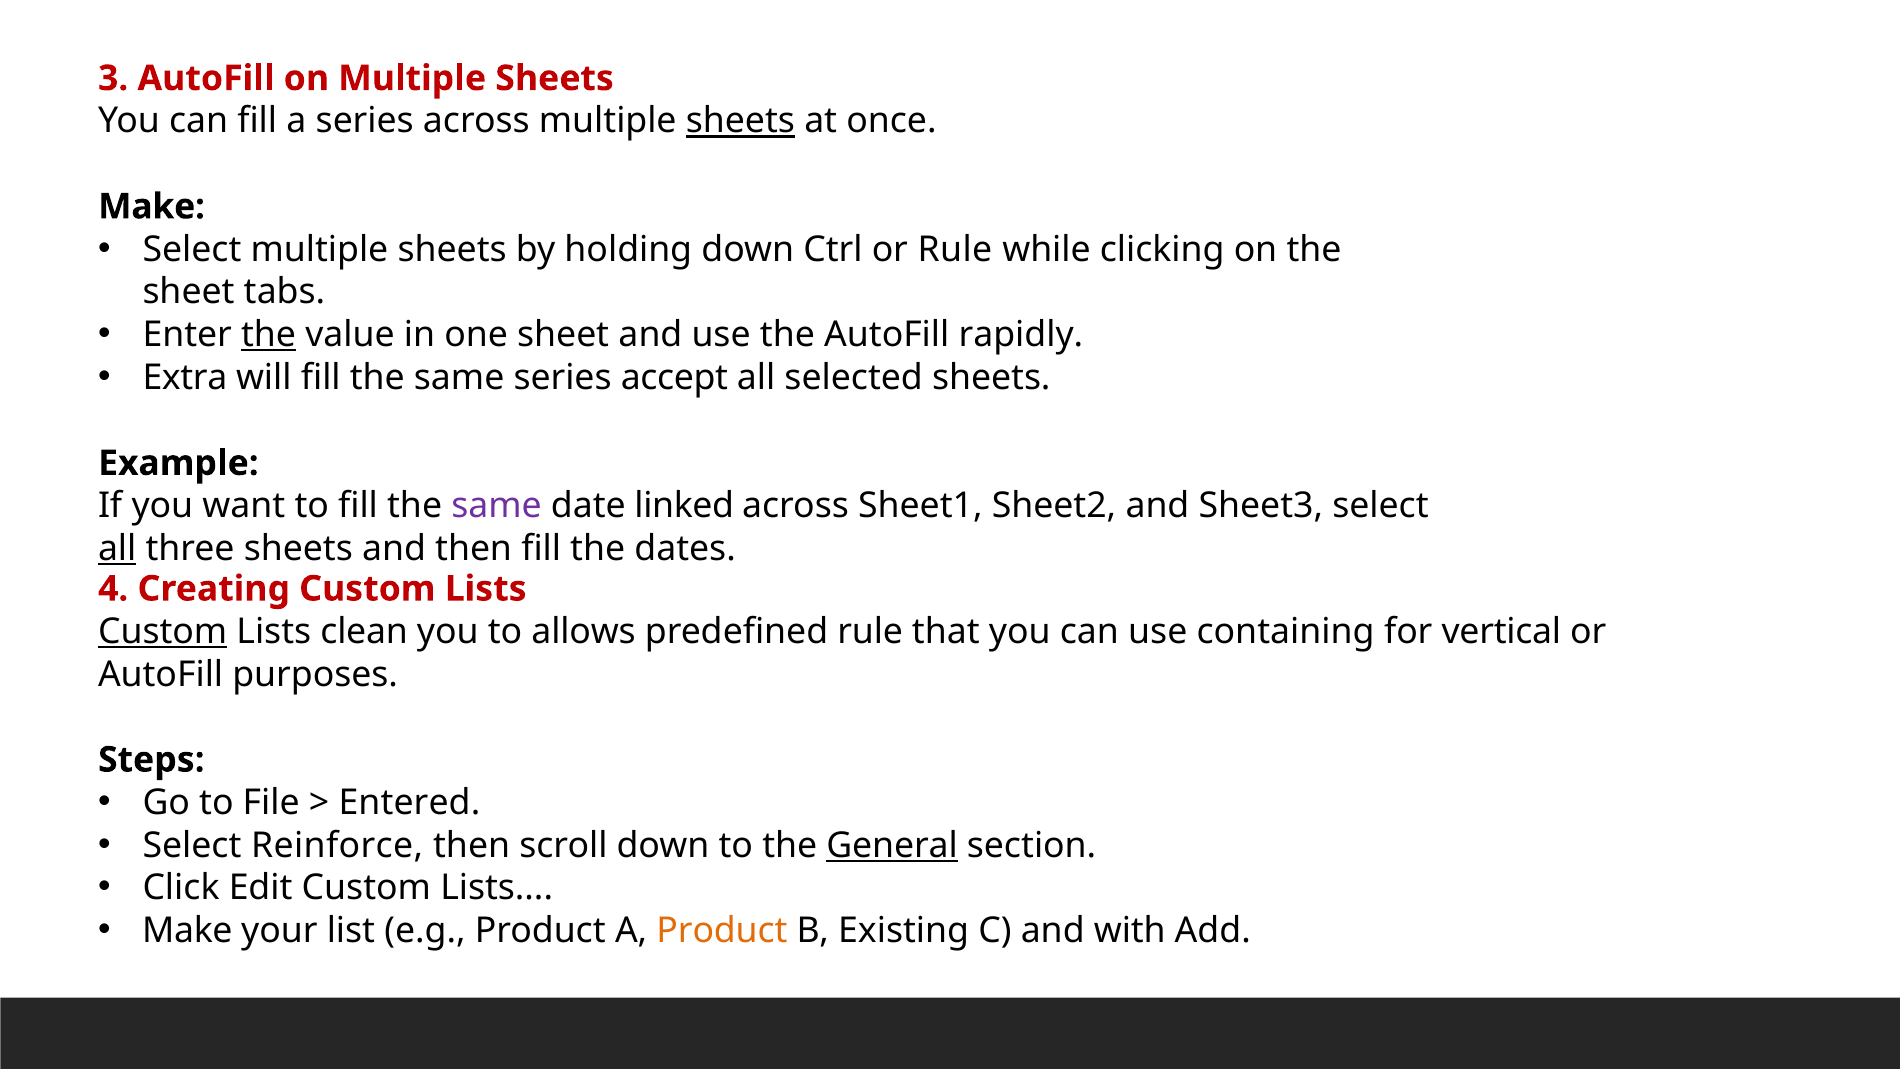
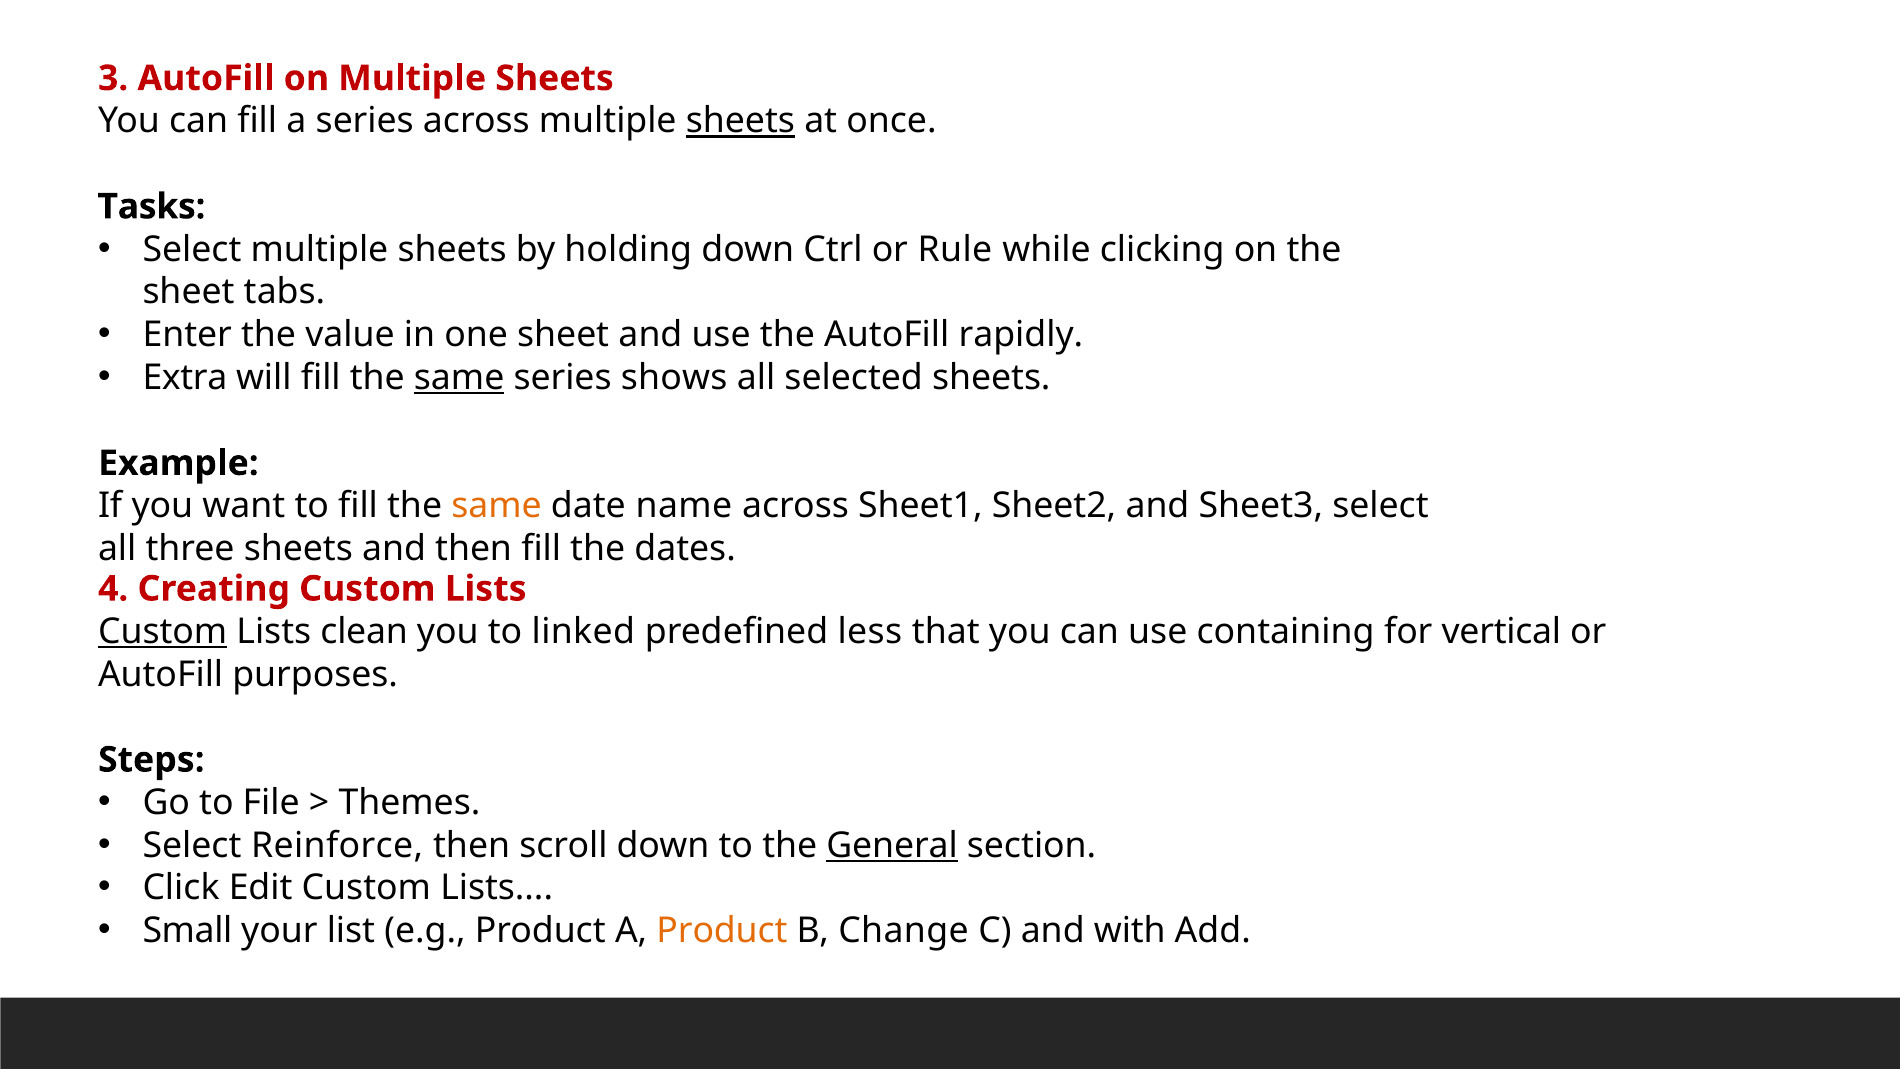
Make: Make -> Tasks (152, 207)
the underline: present -> none (269, 335)
same underline: none -> present (459, 378)
accept: accept -> shows (674, 378)
same colour: purple -> orange (497, 506)
linked: linked -> name (684, 506)
all underline: present -> none (117, 549)
allows: allows -> linked (583, 631)
predefined rule: rule -> less (870, 631)
Entered: Entered -> Themes (409, 802)
Make: Make -> Small (187, 931)
Existing: Existing -> Change (903, 931)
